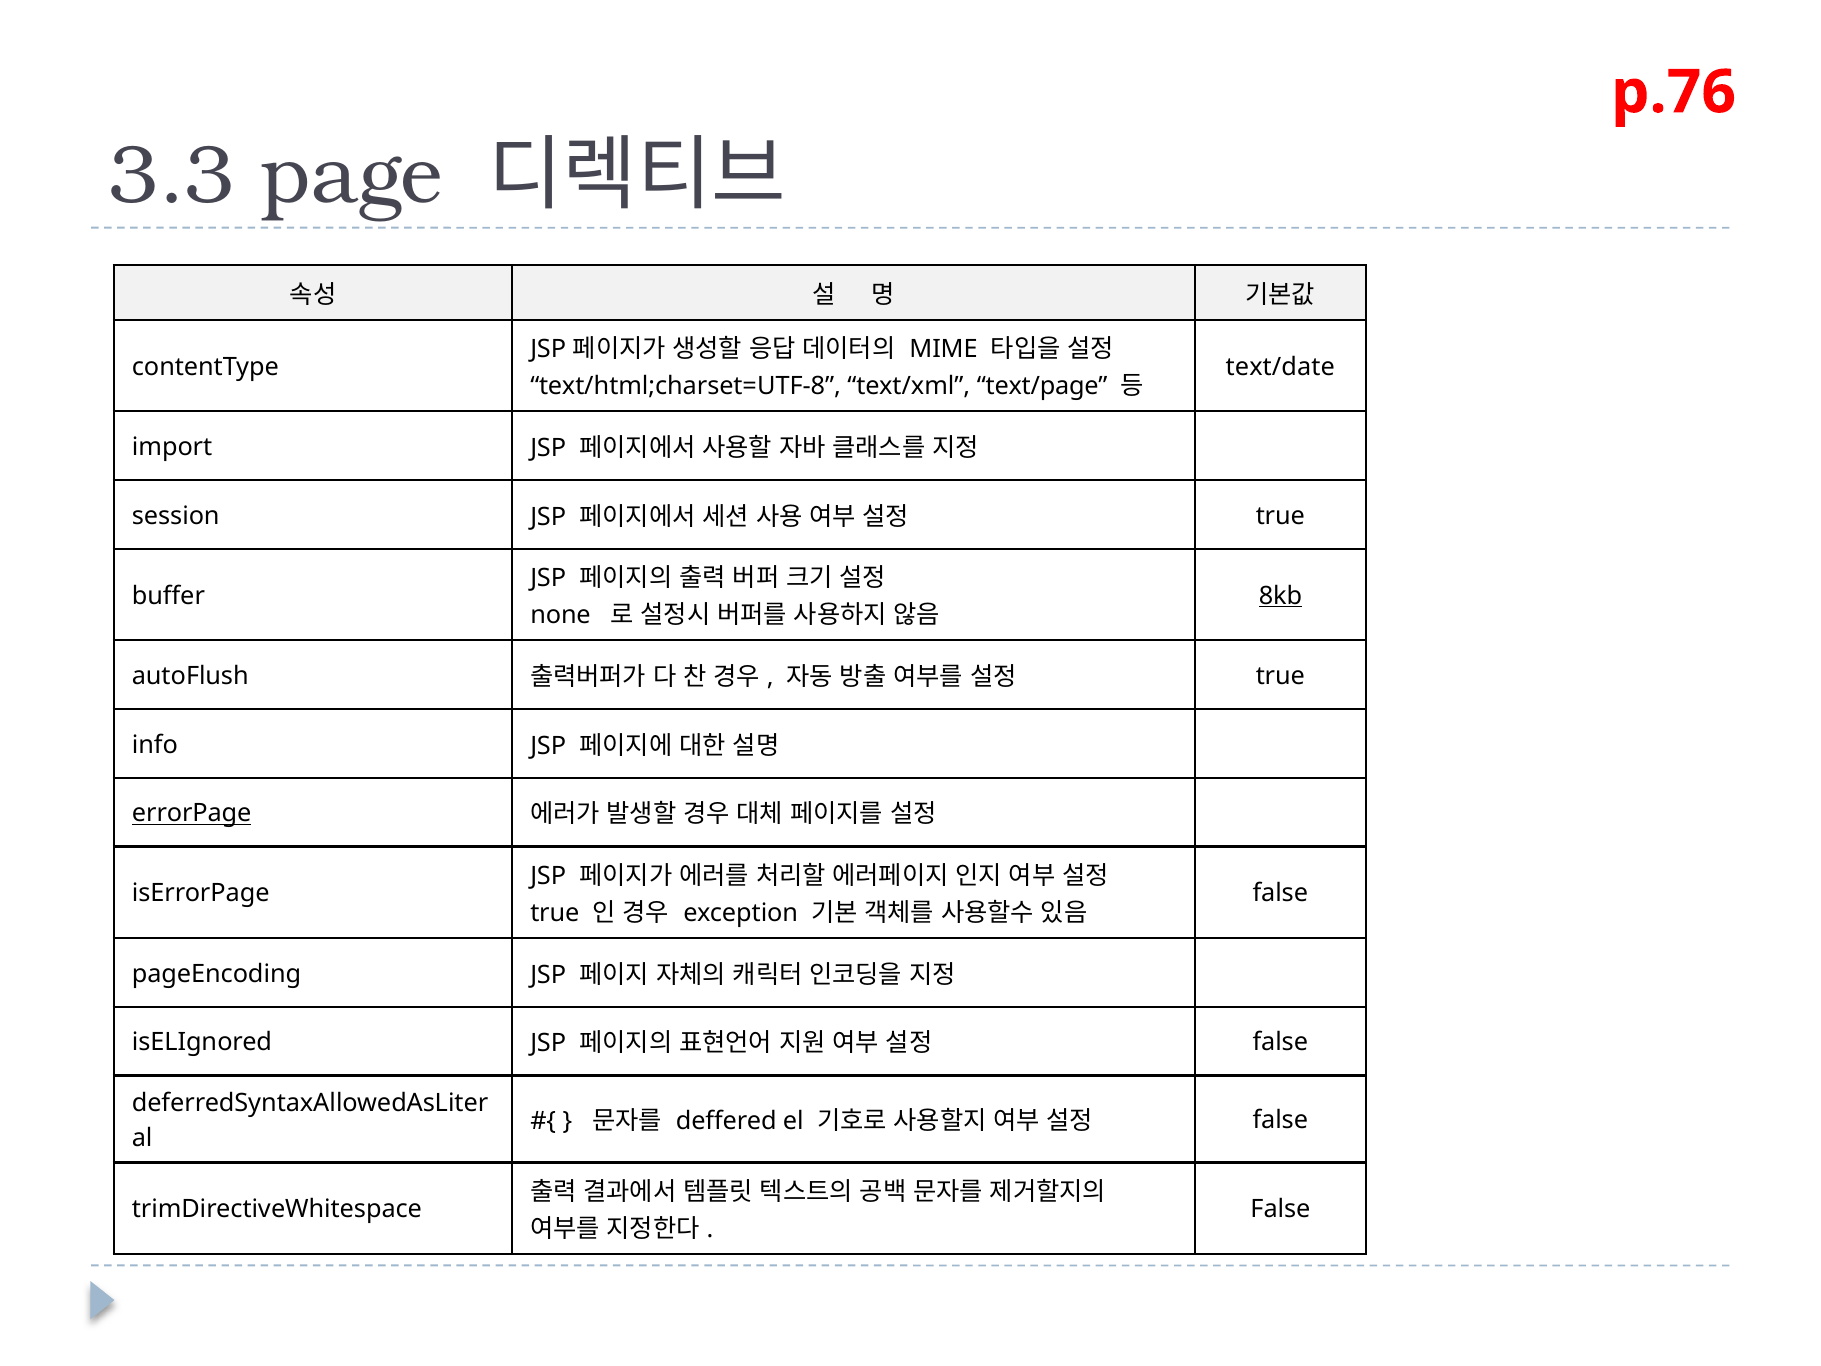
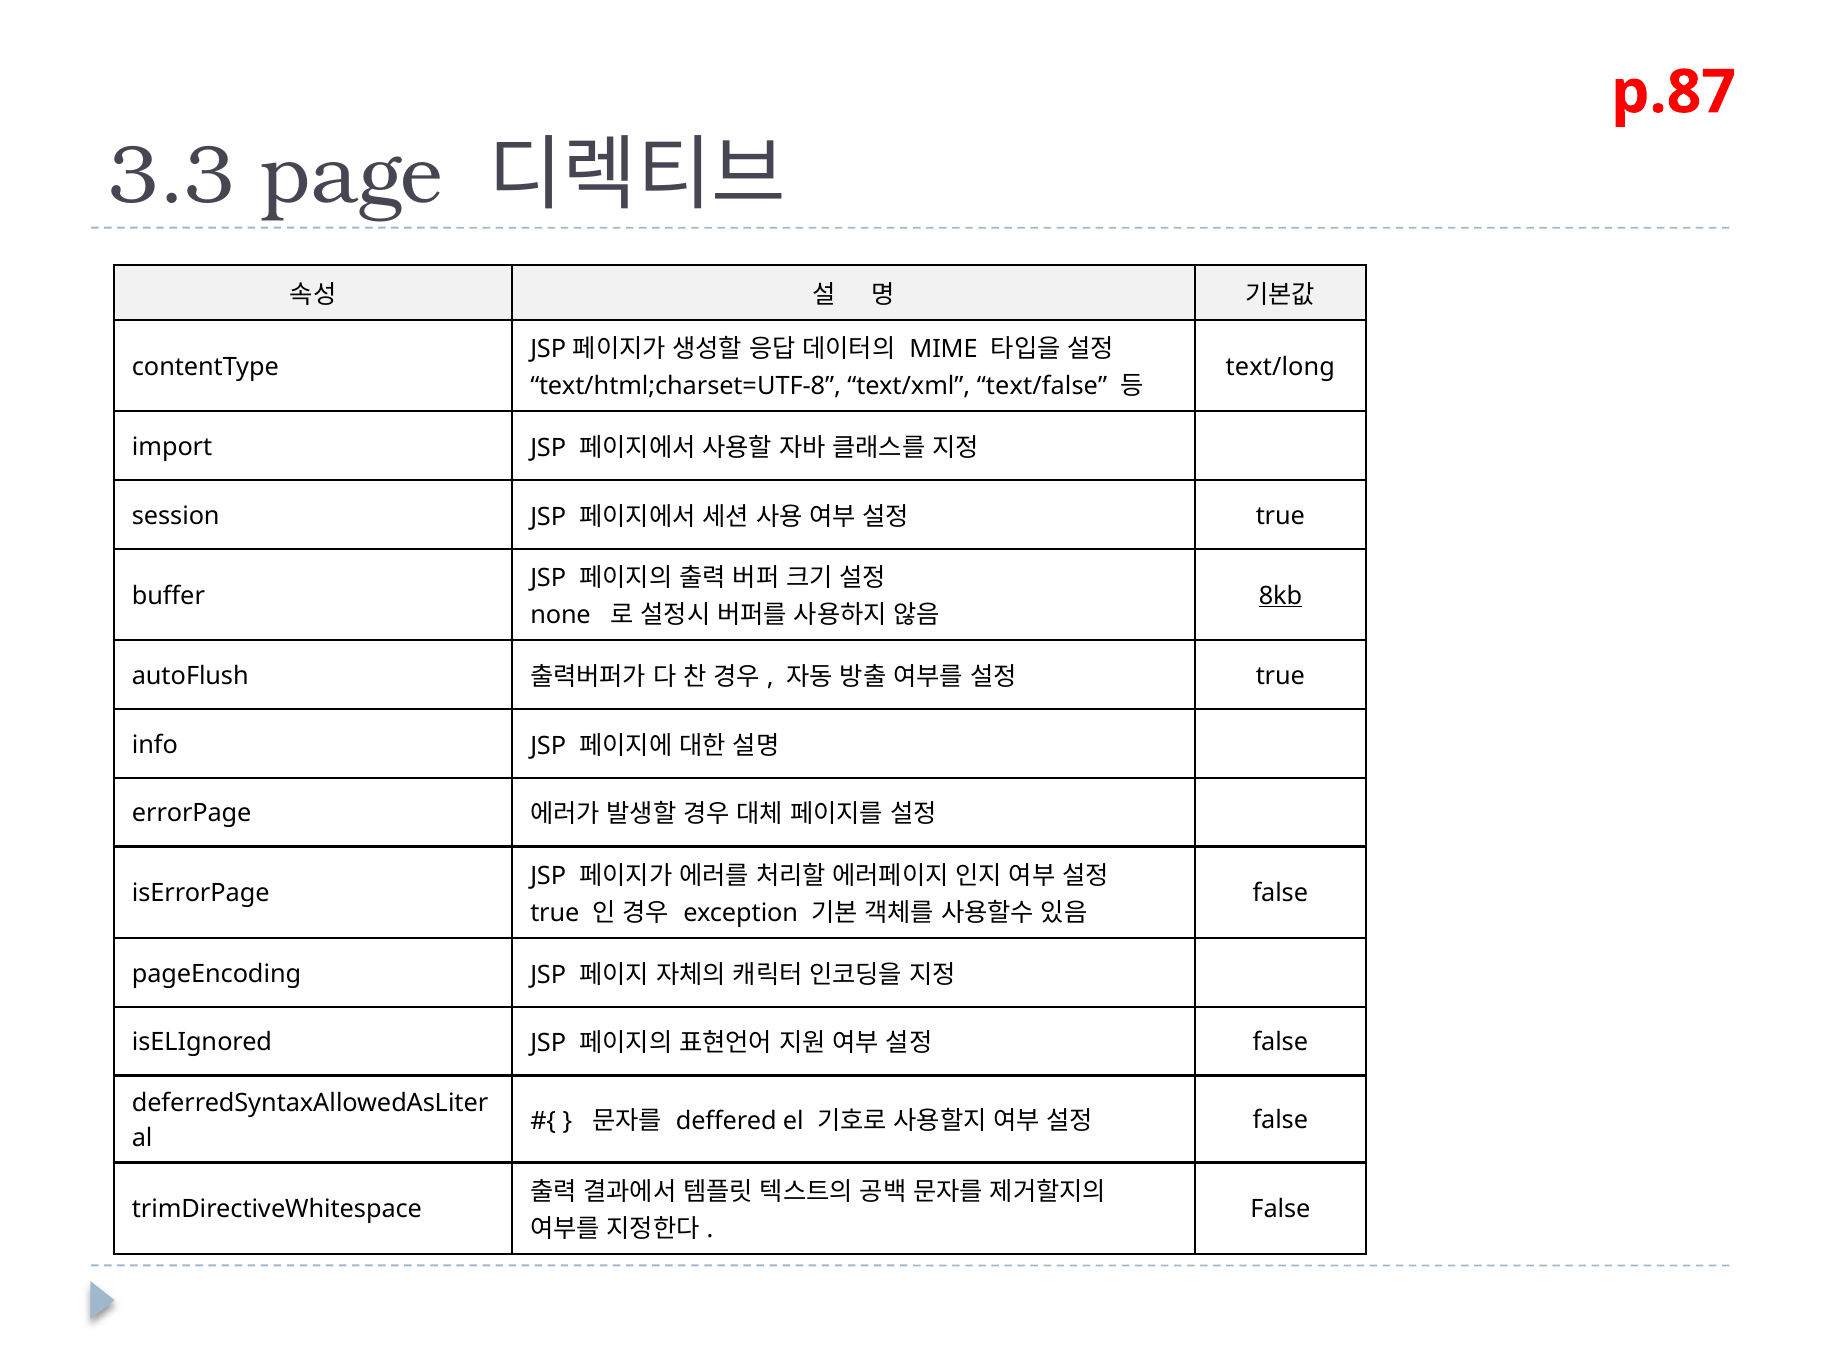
p.76: p.76 -> p.87 (1674, 92)
text/date: text/date -> text/long (1280, 367)
text/page: text/page -> text/false (1042, 386)
errorPage underline: present -> none (192, 813)
